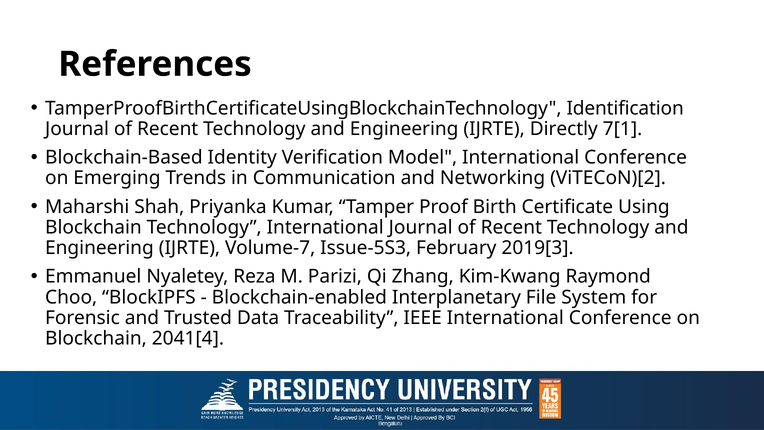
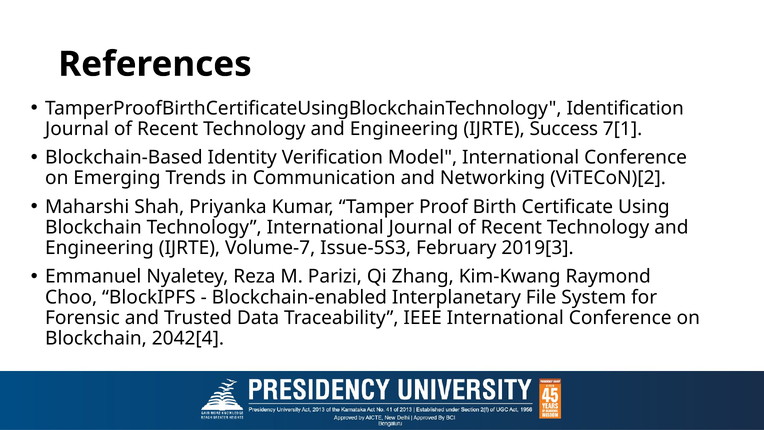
Directly: Directly -> Success (564, 129)
2041[4: 2041[4 -> 2042[4 (188, 338)
